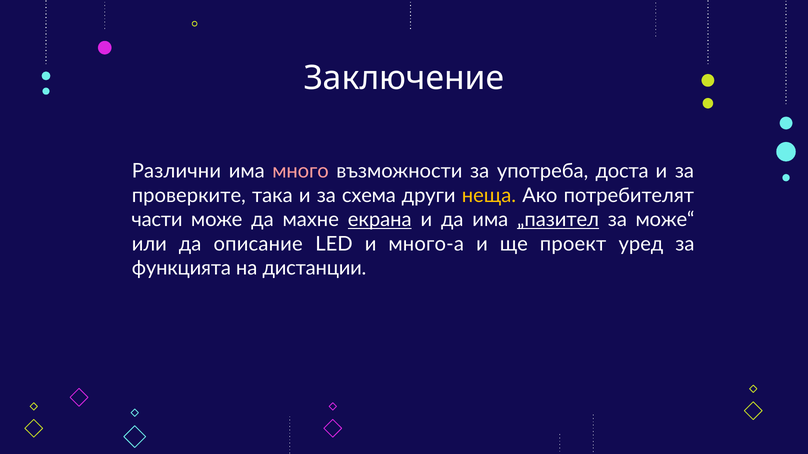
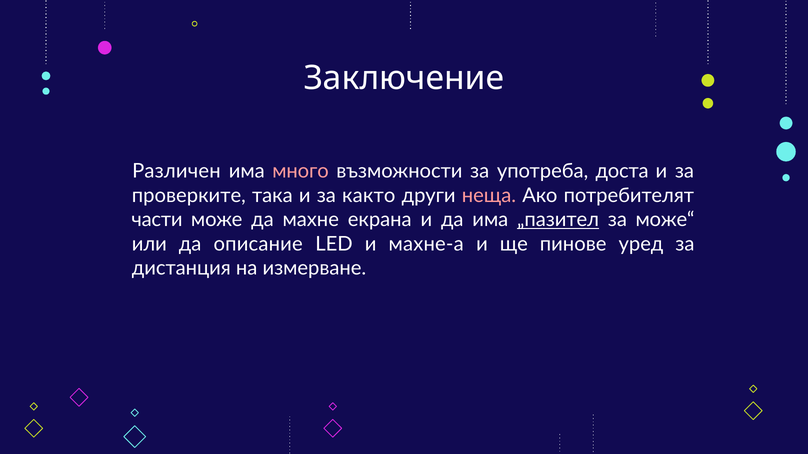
Различни: Различни -> Различен (176, 172)
схема: схема -> както (369, 196)
неща colour: yellow -> pink (489, 196)
екрана underline: present -> none (380, 220)
много-a: много-a -> махне-a (426, 244)
проект: проект -> пинове (573, 244)
функцията: функцията -> дистанция (181, 268)
дистанции: дистанции -> измерване (314, 268)
